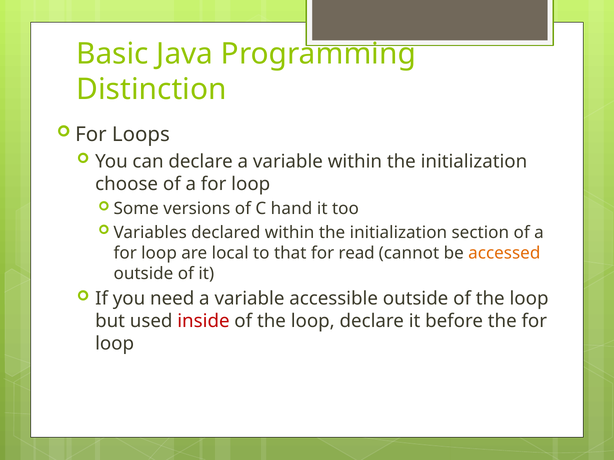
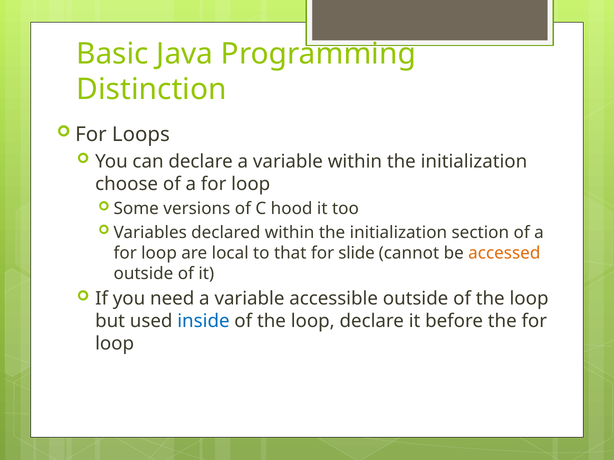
hand: hand -> hood (292, 209)
read: read -> slide (357, 253)
inside colour: red -> blue (203, 322)
